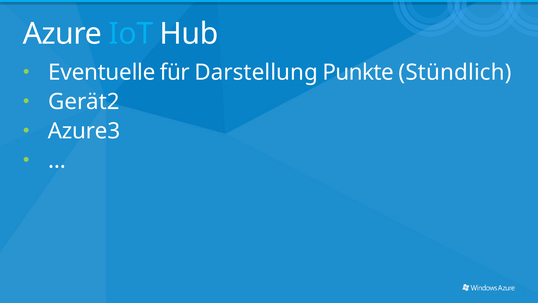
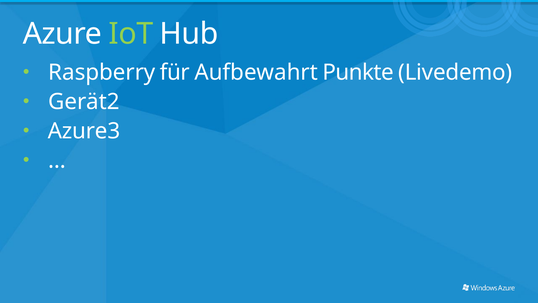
IoT colour: light blue -> light green (131, 34)
Eventuelle: Eventuelle -> Raspberry (102, 72)
Darstellung: Darstellung -> Aufbewahrt (256, 72)
Stündlich: Stündlich -> Livedemo (455, 72)
